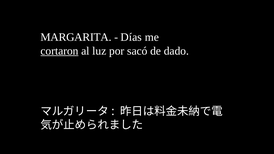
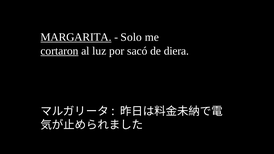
MARGARITA underline: none -> present (76, 37)
Días: Días -> Solo (131, 37)
dado: dado -> diera (176, 51)
